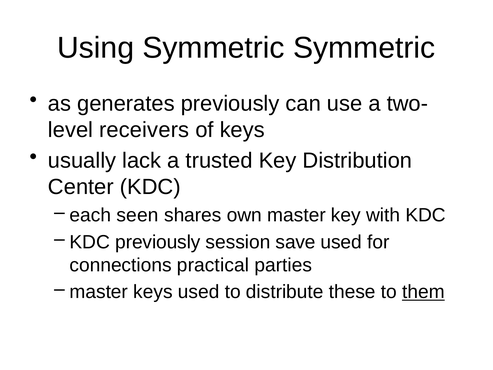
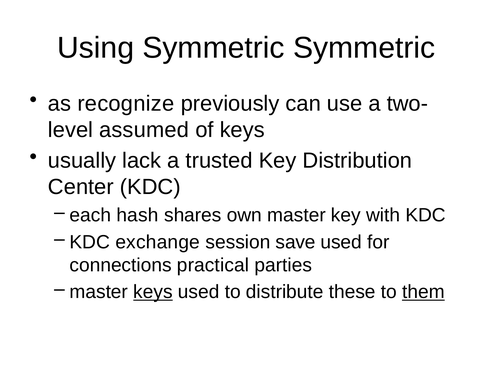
generates: generates -> recognize (126, 103)
receivers: receivers -> assumed (144, 130)
seen: seen -> hash (137, 215)
KDC previously: previously -> exchange (158, 242)
keys underline: none -> present (153, 292)
